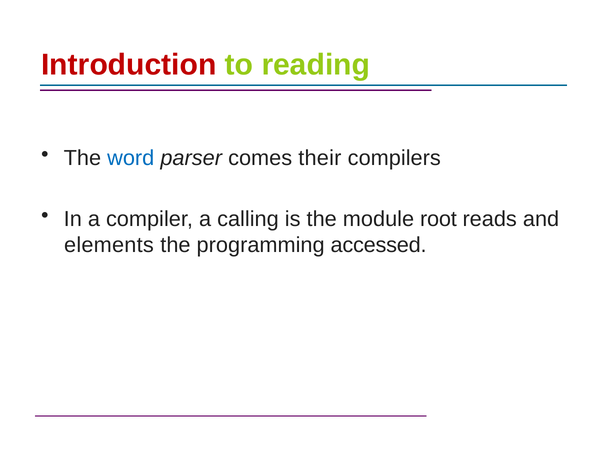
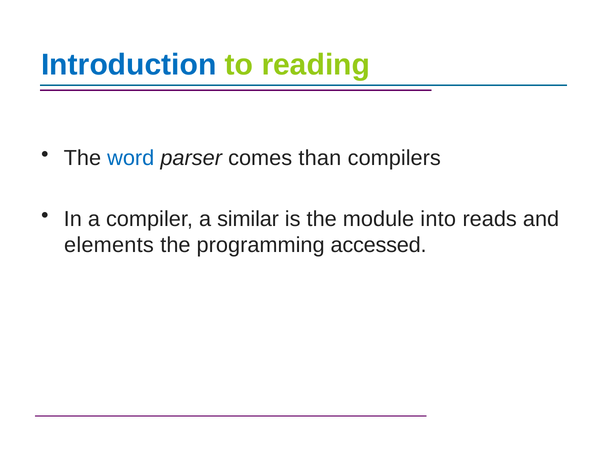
Introduction colour: red -> blue (129, 65)
their: their -> than (320, 158)
calling: calling -> similar (248, 219)
root: root -> into (438, 219)
